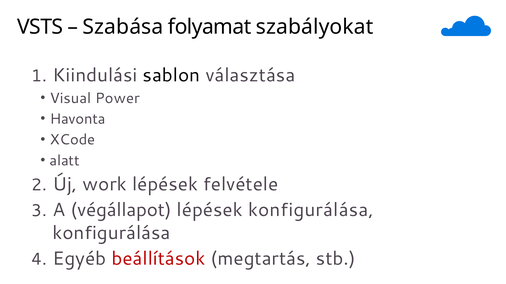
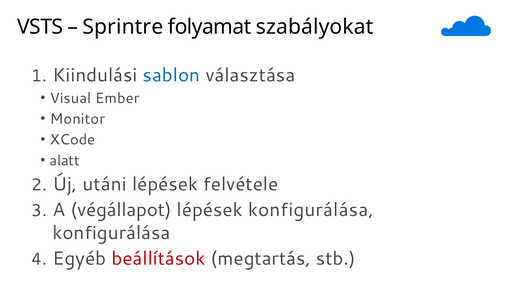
Szabása: Szabása -> Sprintre (123, 27)
sablon colour: black -> blue (171, 75)
Power: Power -> Ember (117, 98)
Havonta: Havonta -> Monitor (78, 119)
work: work -> utáni (105, 185)
